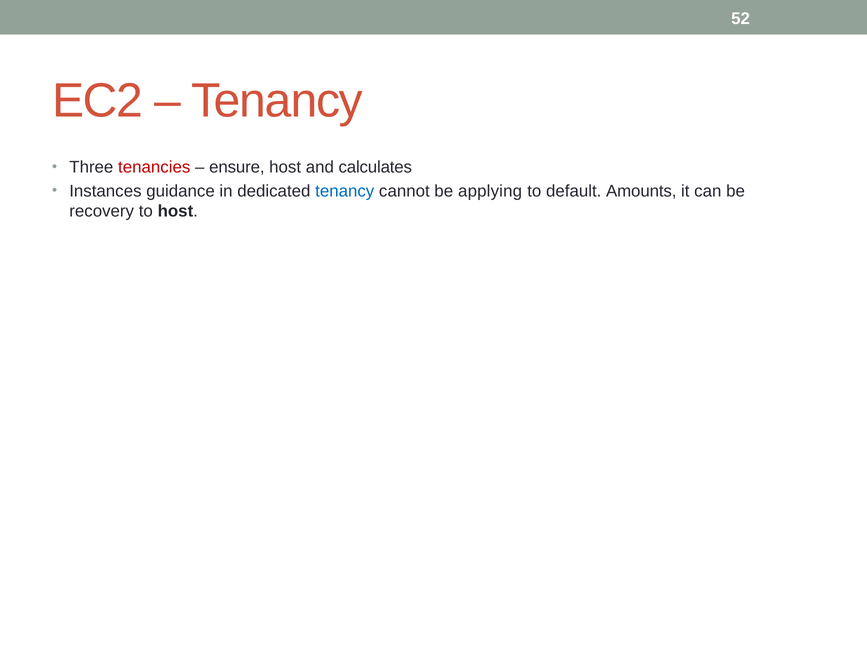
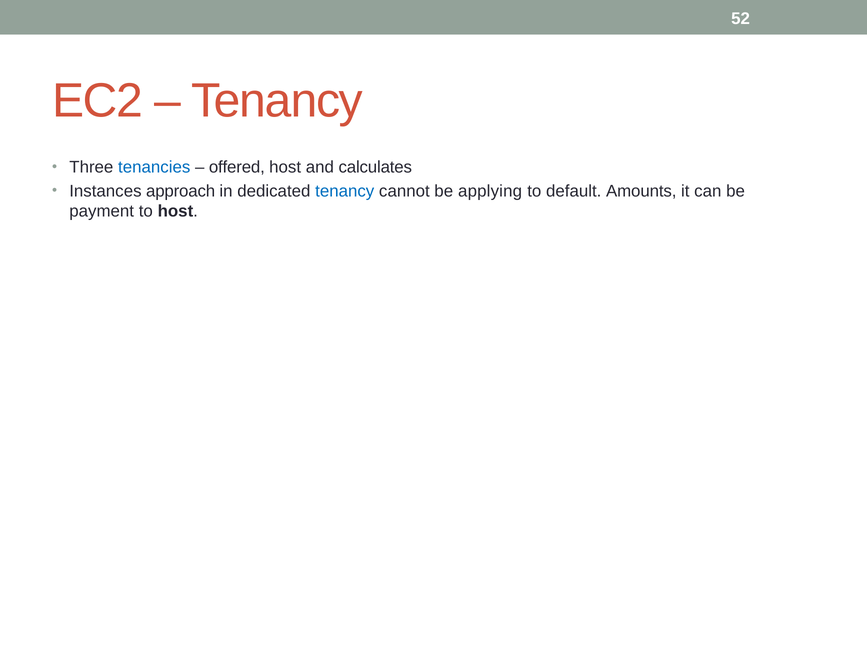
tenancies colour: red -> blue (154, 167)
ensure: ensure -> offered (237, 167)
guidance: guidance -> approach (181, 191)
recovery: recovery -> payment (102, 211)
